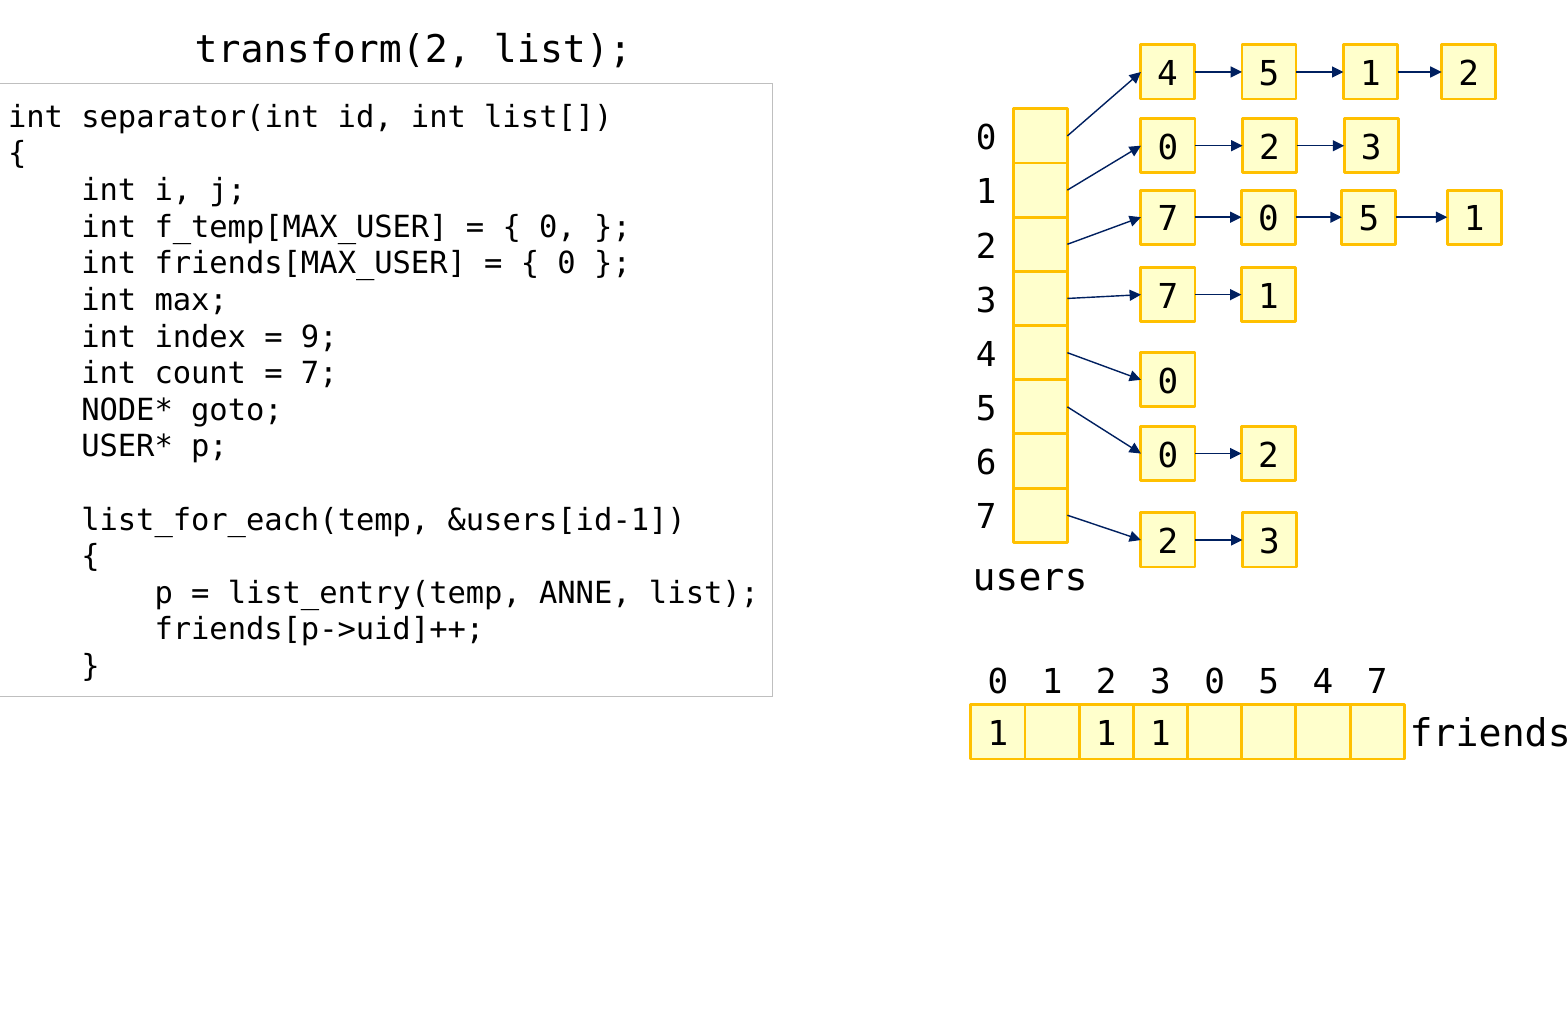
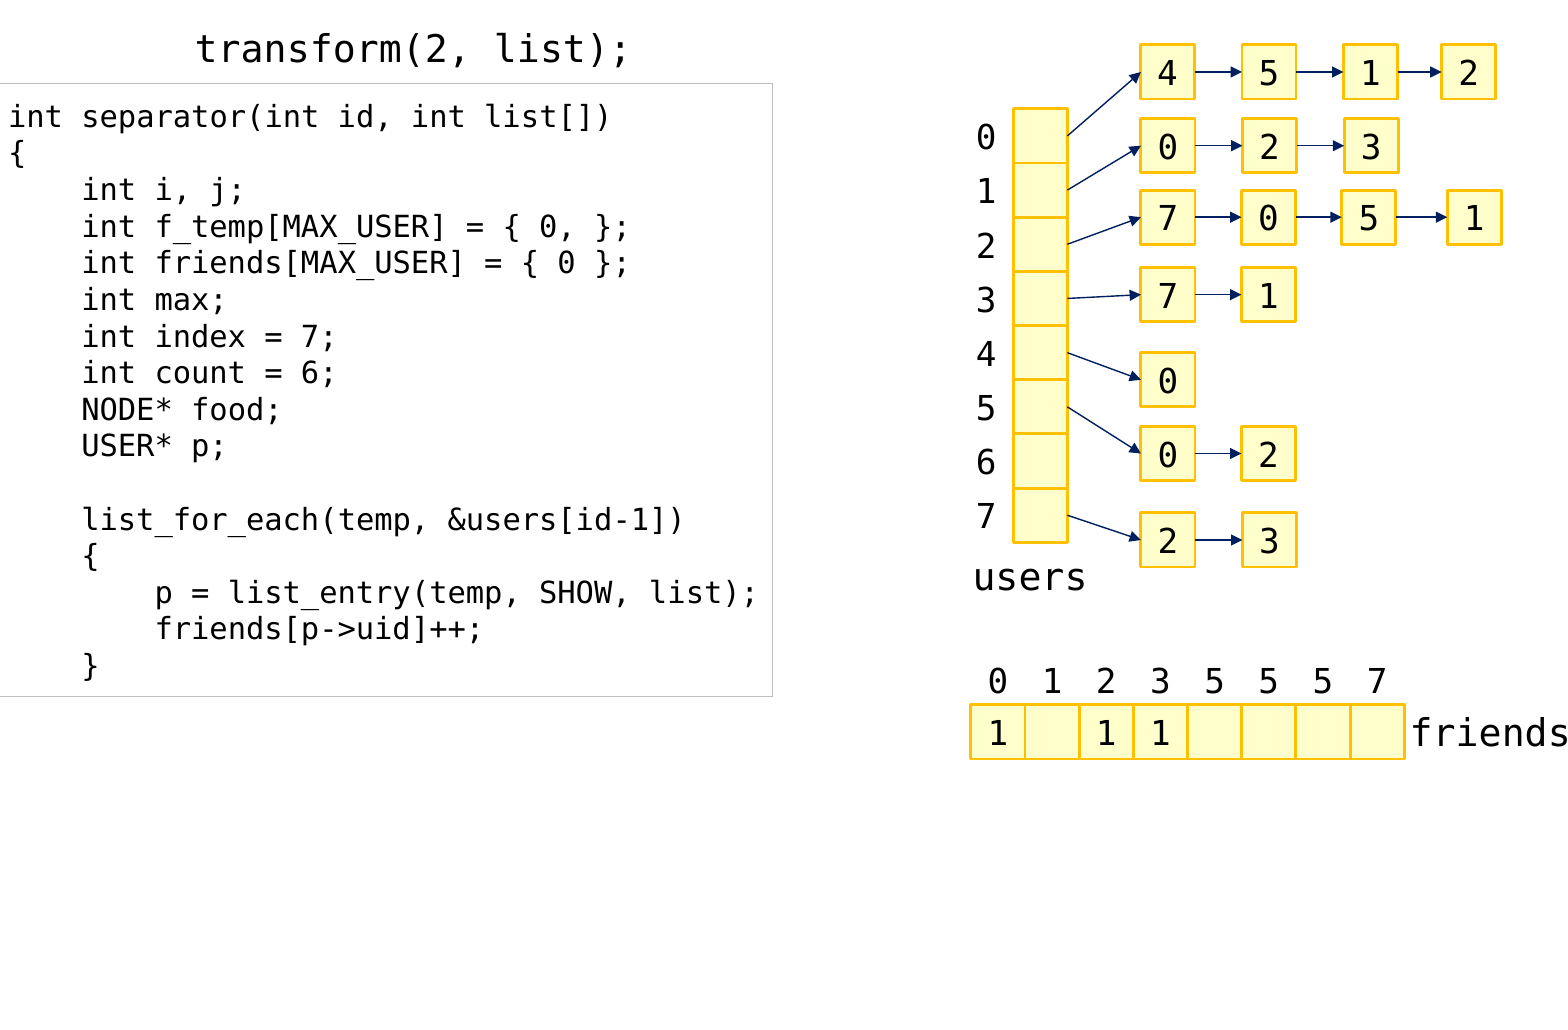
9: 9 -> 7 (319, 337)
7: 7 -> 6 (319, 374)
goto: goto -> food (237, 410)
ANNE: ANNE -> SHOW (585, 593)
3 0: 0 -> 5 (1215, 682)
4: 4 -> 5 (1323, 682)
